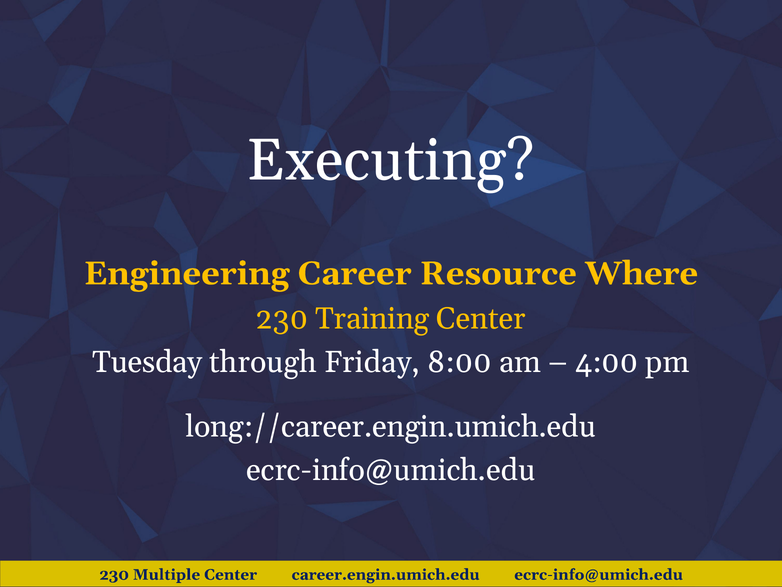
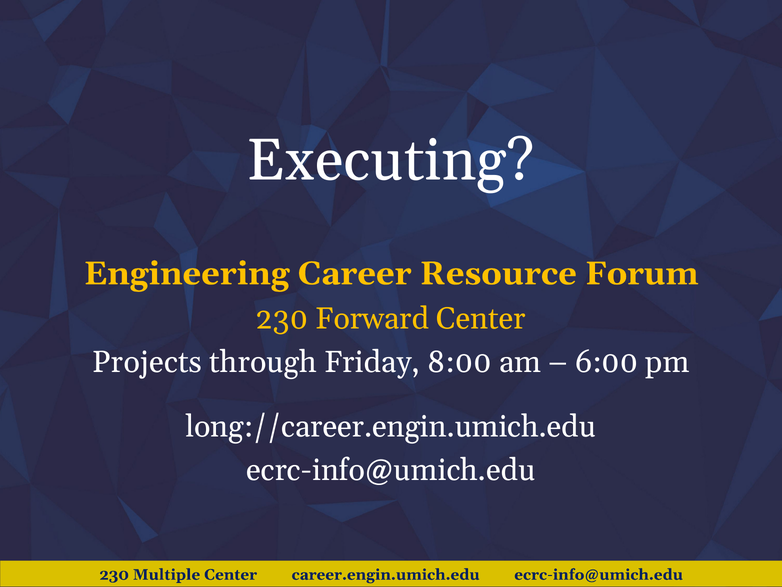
Where: Where -> Forum (642, 273)
Training: Training -> Forward (372, 318)
Tuesday: Tuesday -> Projects (147, 362)
4:00: 4:00 -> 6:00 (607, 362)
